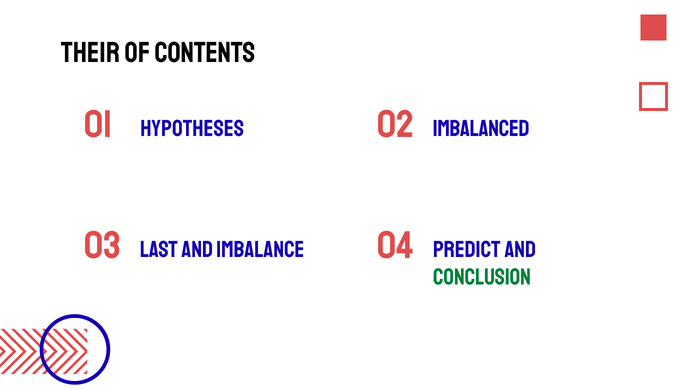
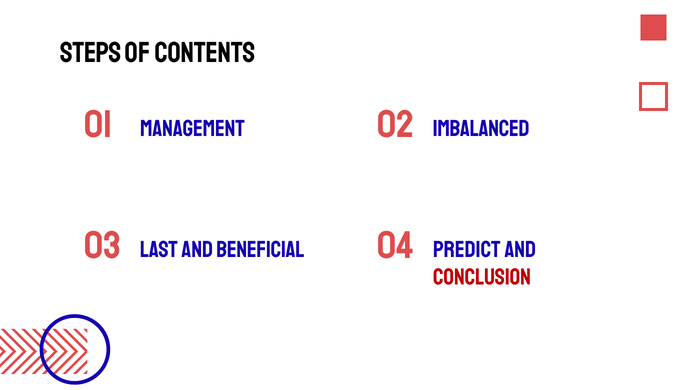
THEIR: THEIR -> STEPS (91, 53)
Hypotheses: Hypotheses -> Management (192, 129)
Imbalance: Imbalance -> Beneficial (260, 250)
Conclusion colour: green -> red (482, 277)
